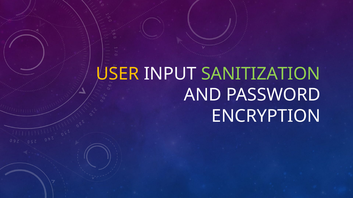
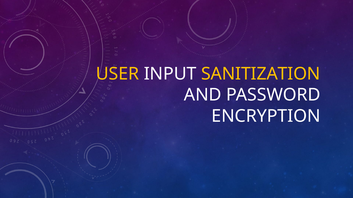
SANITIZATION colour: light green -> yellow (261, 74)
